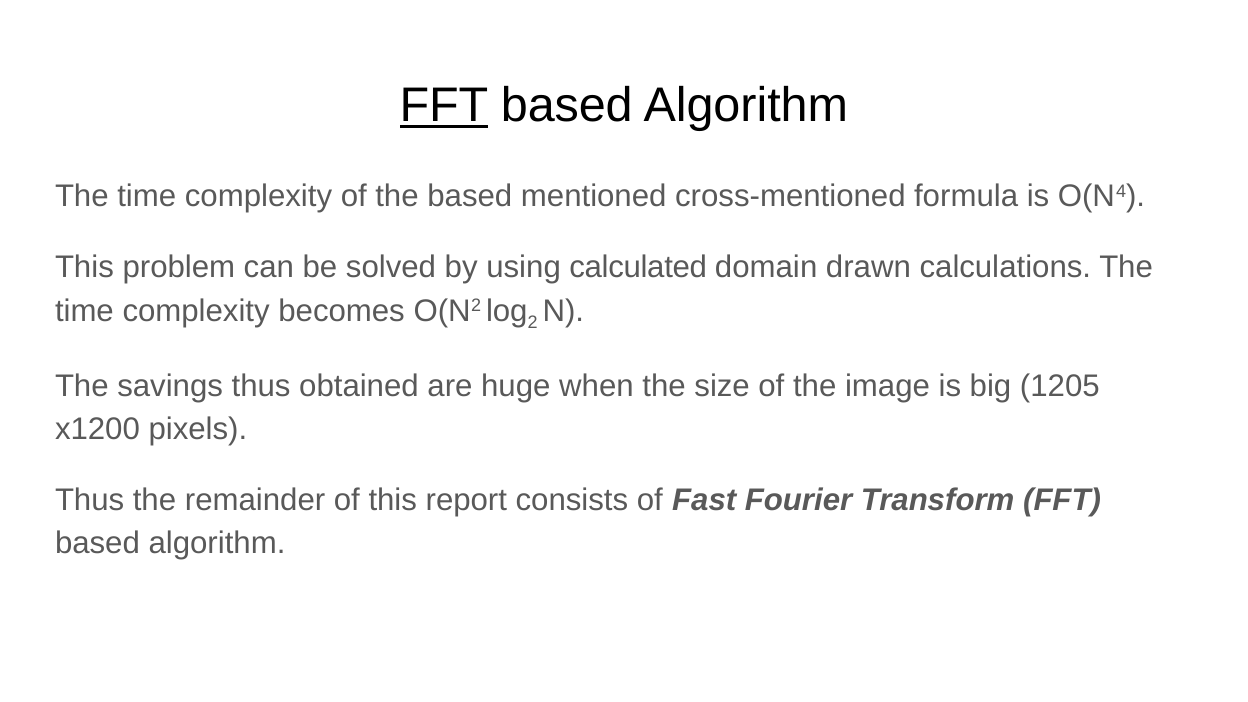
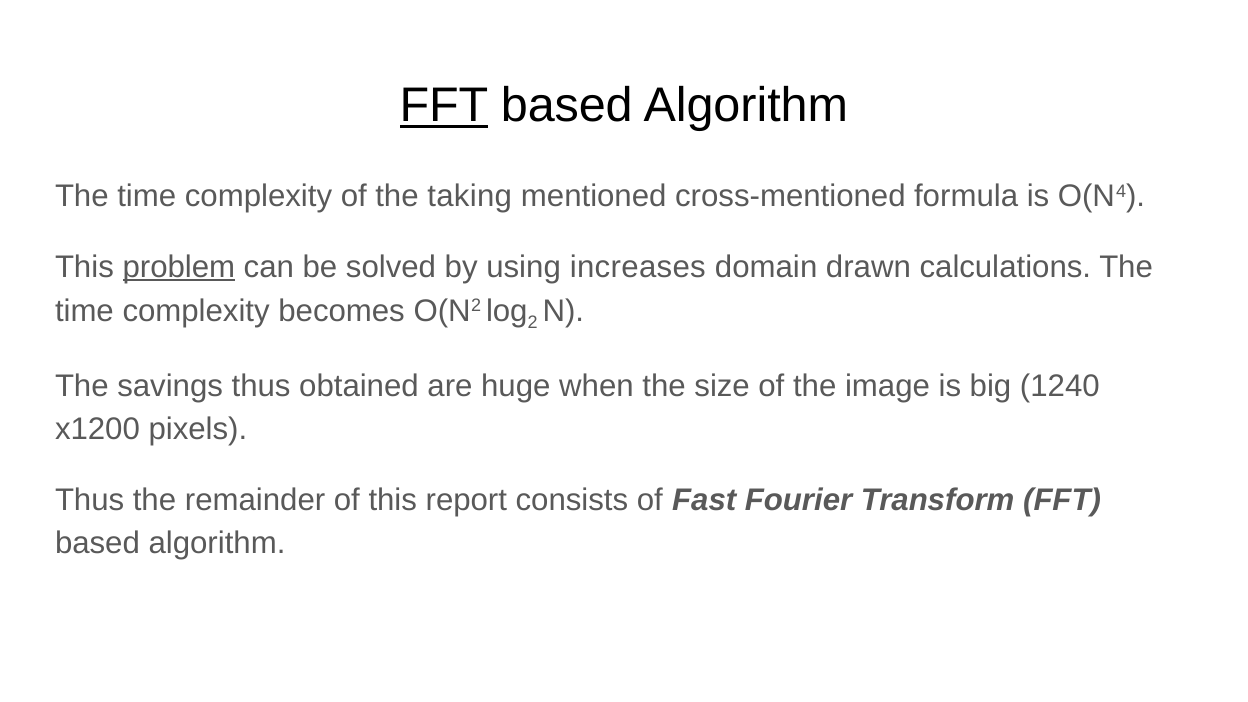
the based: based -> taking (470, 196)
problem underline: none -> present (179, 267)
calculated: calculated -> increases (638, 267)
1205: 1205 -> 1240 (1060, 387)
